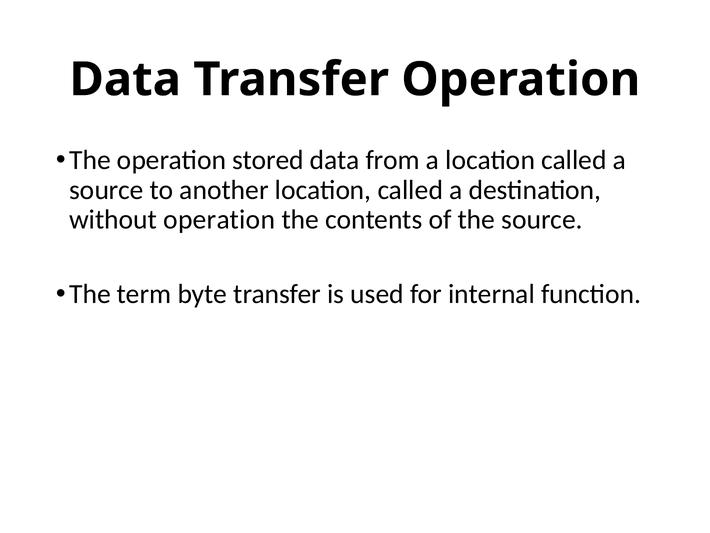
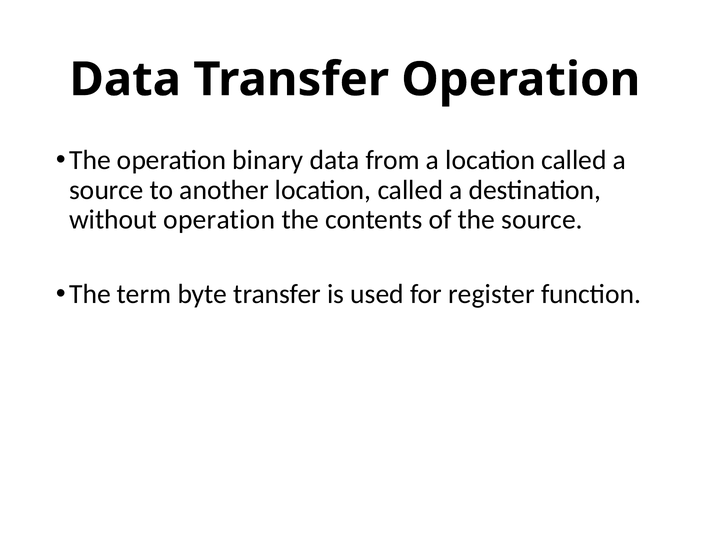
stored: stored -> binary (268, 160)
internal: internal -> register (491, 294)
